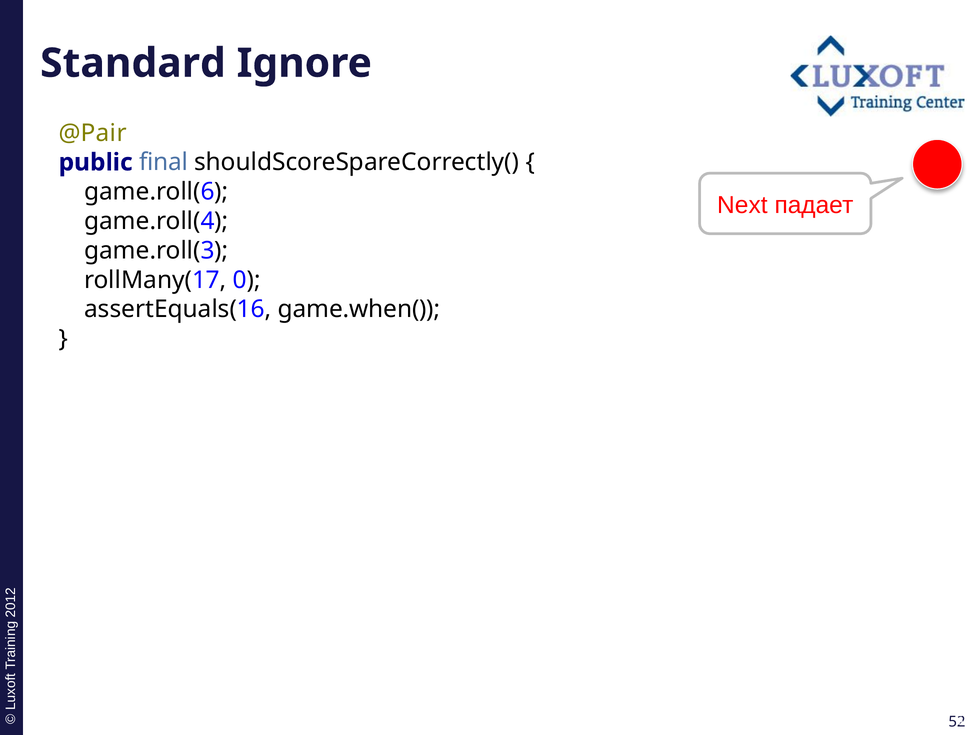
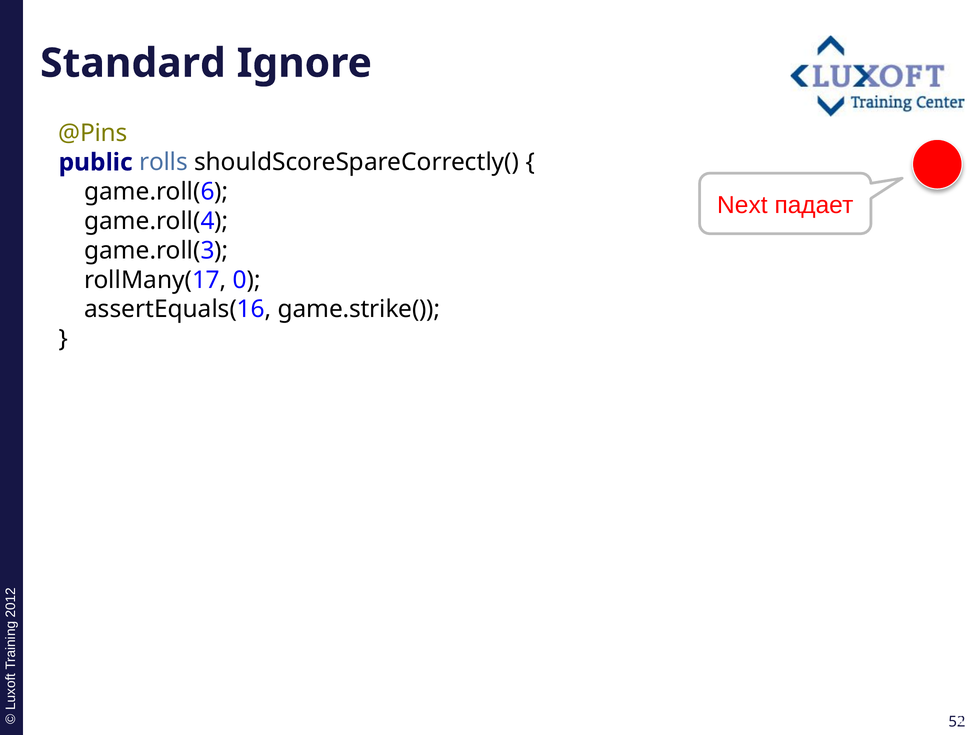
@Pair: @Pair -> @Pins (93, 133)
final: final -> rolls (164, 162)
game.when(: game.when( -> game.strike( (359, 309)
